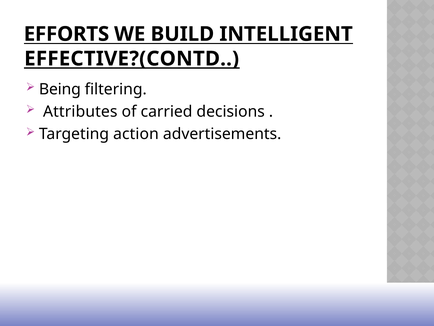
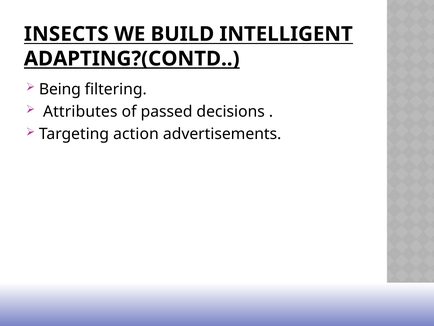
EFFORTS: EFFORTS -> INSECTS (66, 34)
EFFECTIVE?(CONTD: EFFECTIVE?(CONTD -> ADAPTING?(CONTD (132, 59)
carried: carried -> passed (167, 111)
